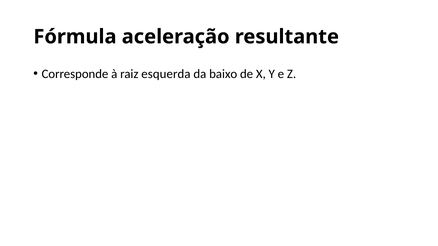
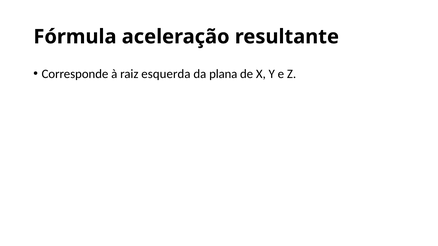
baixo: baixo -> plana (223, 74)
